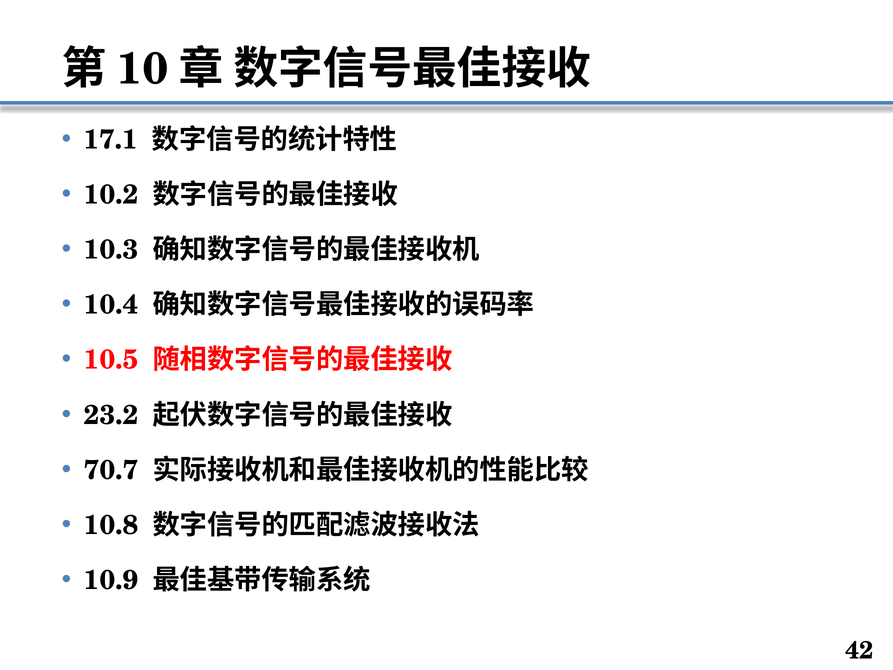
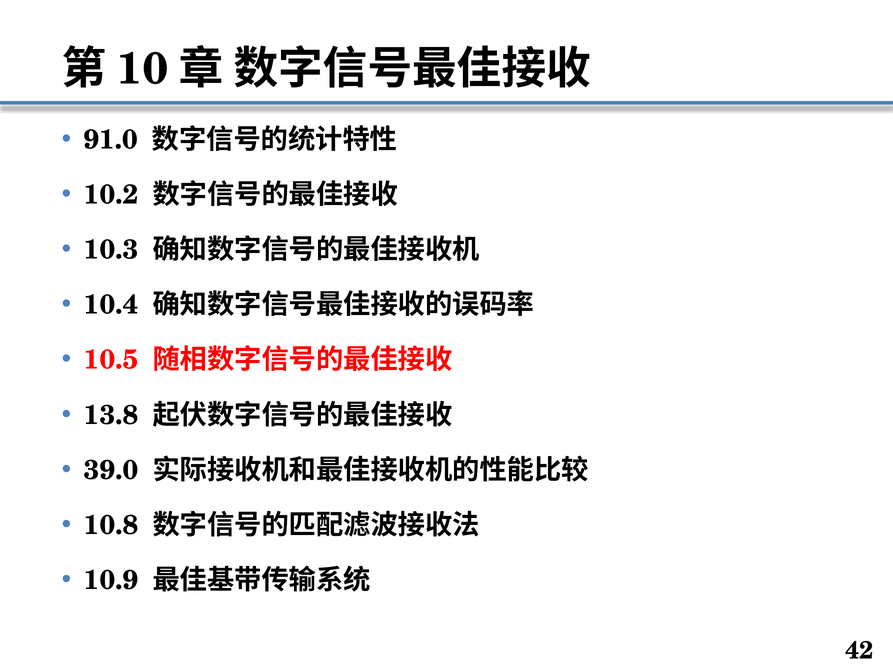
17.1: 17.1 -> 91.0 (111, 140)
23.2: 23.2 -> 13.8 (111, 415)
70.7: 70.7 -> 39.0 (111, 470)
